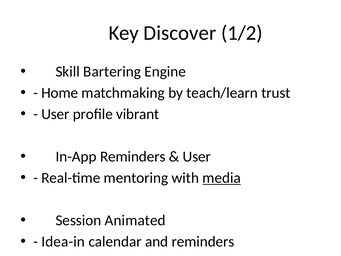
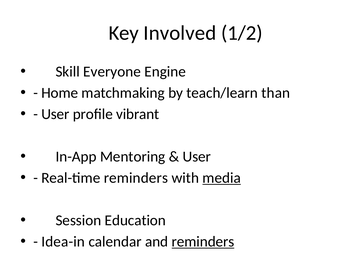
Discover: Discover -> Involved (180, 33)
Bartering: Bartering -> Everyone (112, 72)
trust: trust -> than (276, 93)
Reminders: Reminders -> Mentoring (133, 156)
Real-time mentoring: mentoring -> reminders (136, 178)
Animated: Animated -> Education (135, 220)
reminders underline: none -> present (203, 241)
